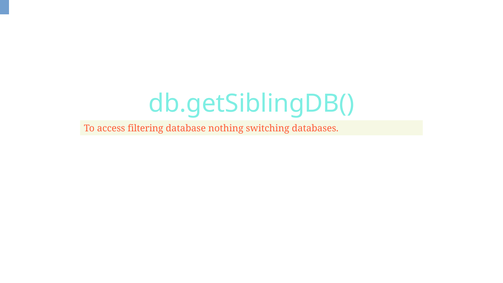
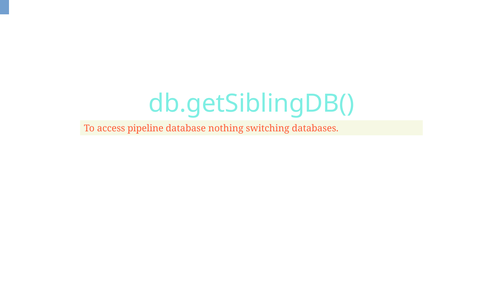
filtering: filtering -> pipeline (145, 128)
